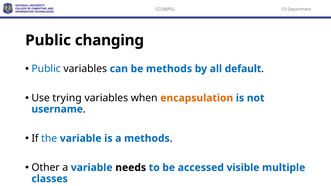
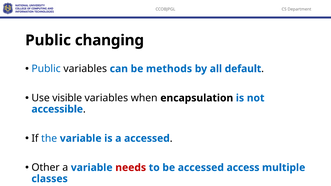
trying: trying -> visible (67, 98)
encapsulation colour: orange -> black (197, 98)
username: username -> accessible (57, 109)
a methods: methods -> accessed (147, 138)
needs colour: black -> red (131, 168)
visible: visible -> access (243, 168)
